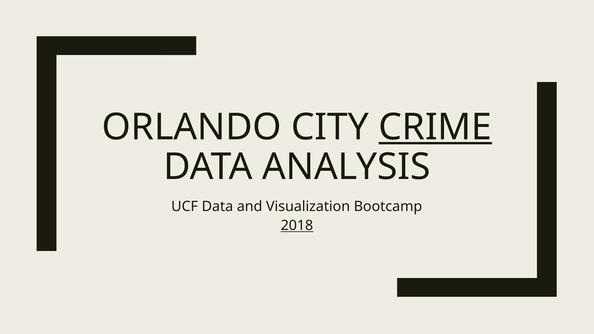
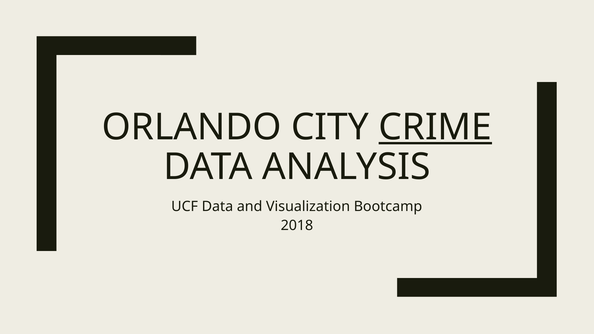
2018 underline: present -> none (297, 226)
